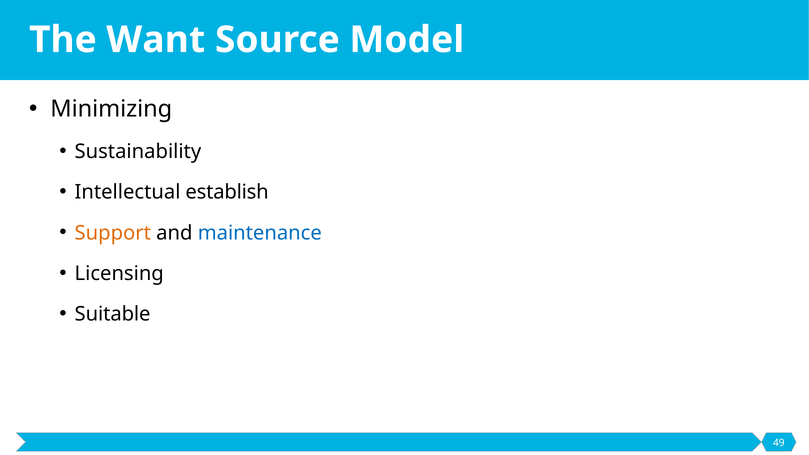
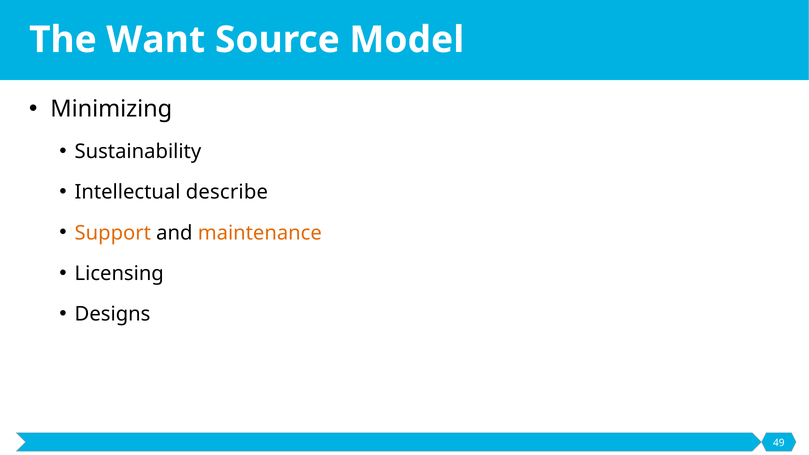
establish: establish -> describe (227, 192)
maintenance colour: blue -> orange (260, 233)
Suitable: Suitable -> Designs (113, 314)
